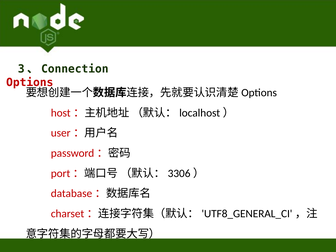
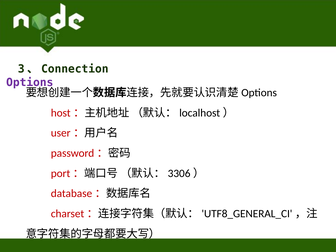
Options colour: red -> purple (30, 82)
